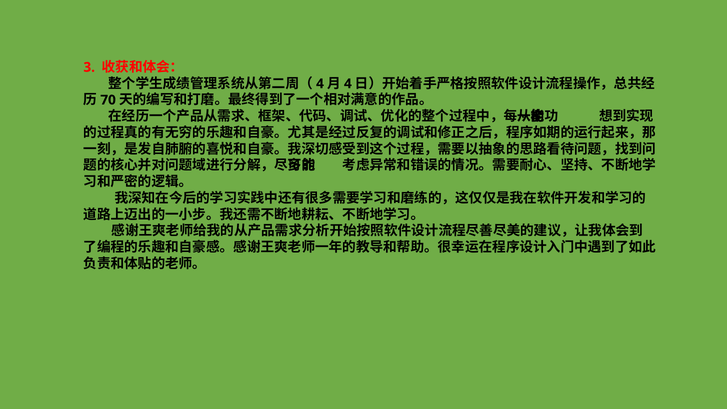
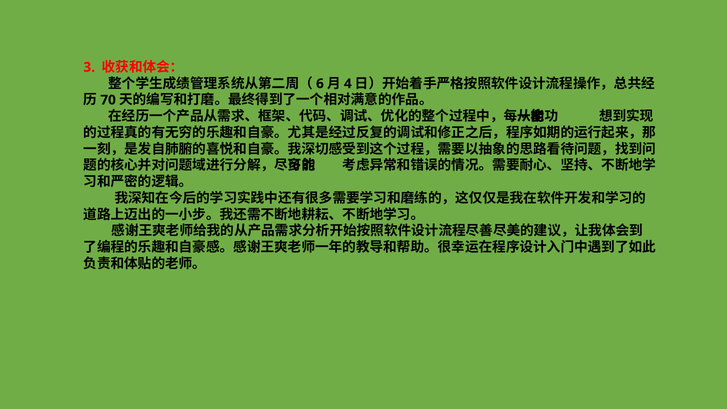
4: 4 -> 6 (320, 84)
